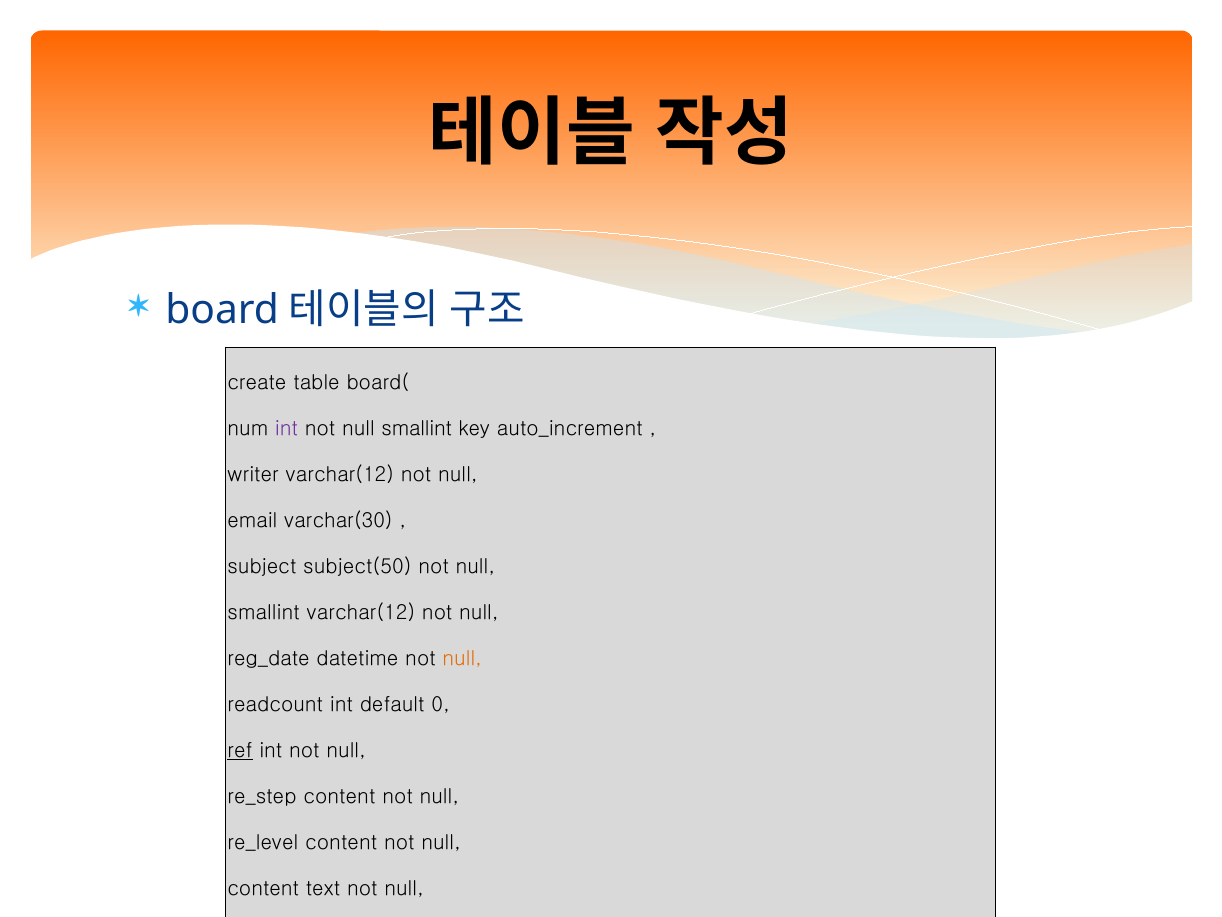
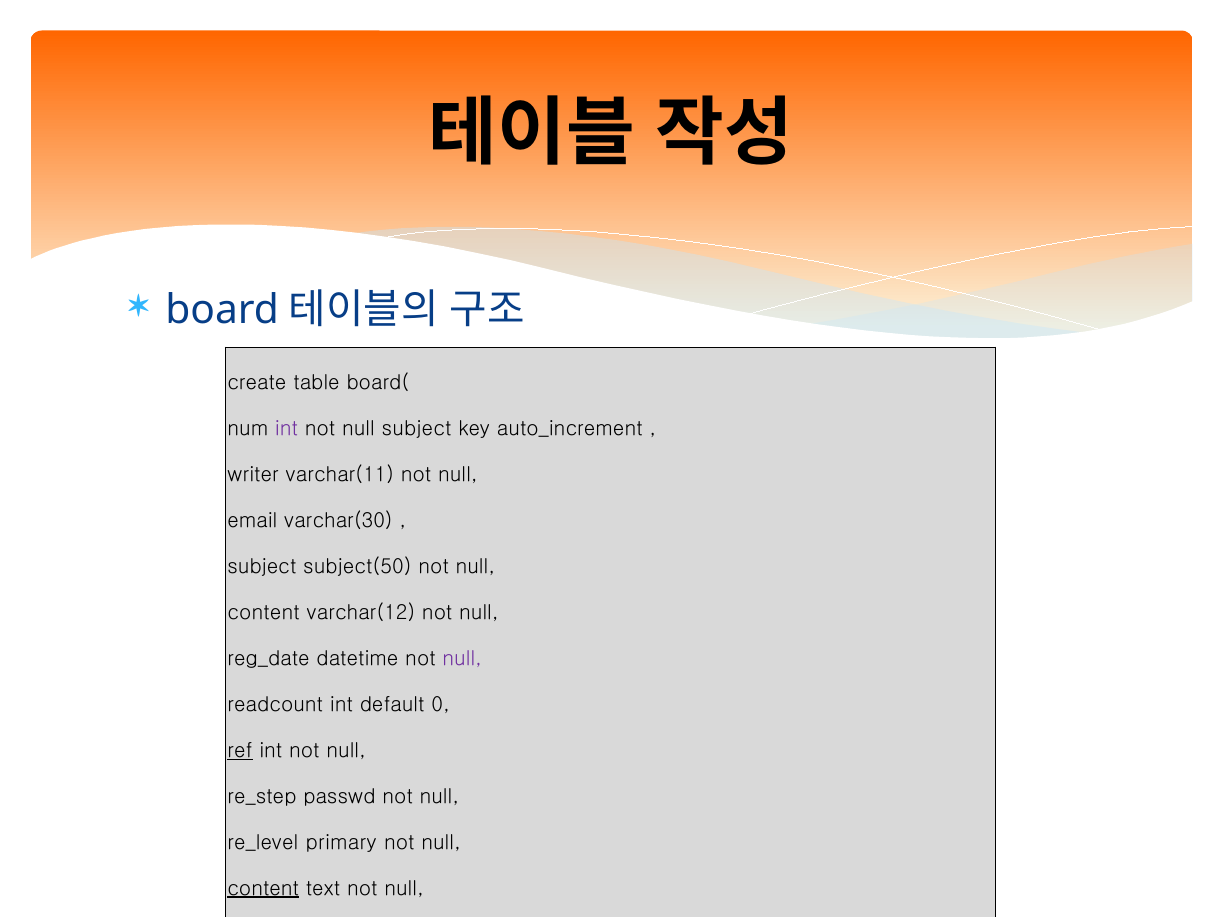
smallint: smallint -> subject (417, 428)
writer varchar(12: varchar(12 -> varchar(11 (340, 474)
smallint: smallint -> content (264, 612)
null colour: orange -> purple (462, 658)
content: content -> passwd (339, 796)
content: content -> primary (341, 842)
content underline: none -> present (263, 888)
